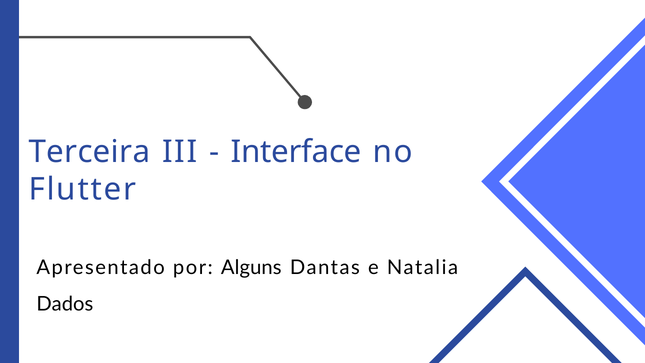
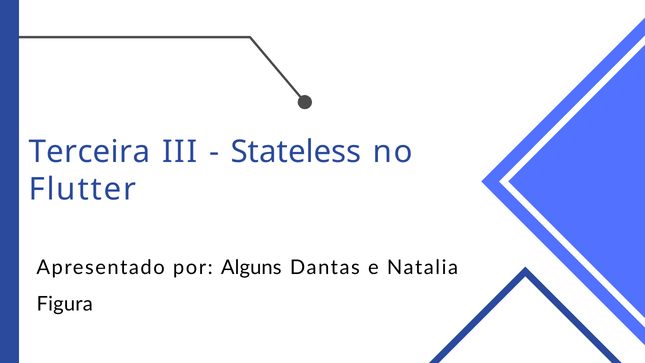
Interface: Interface -> Stateless (296, 152)
Dados: Dados -> Figura (65, 304)
